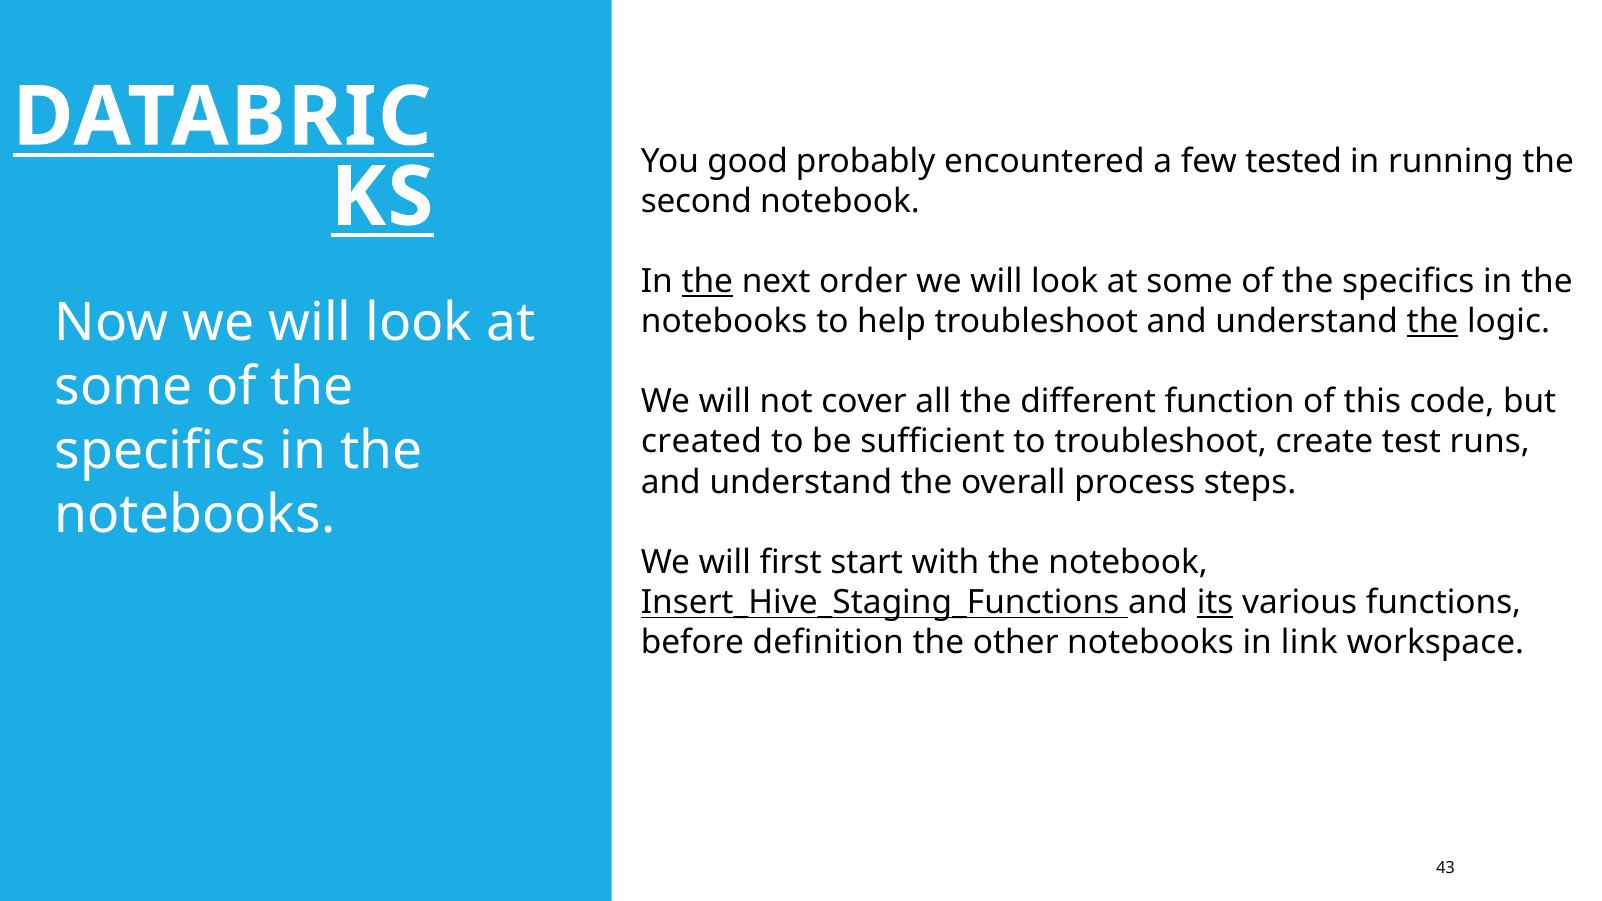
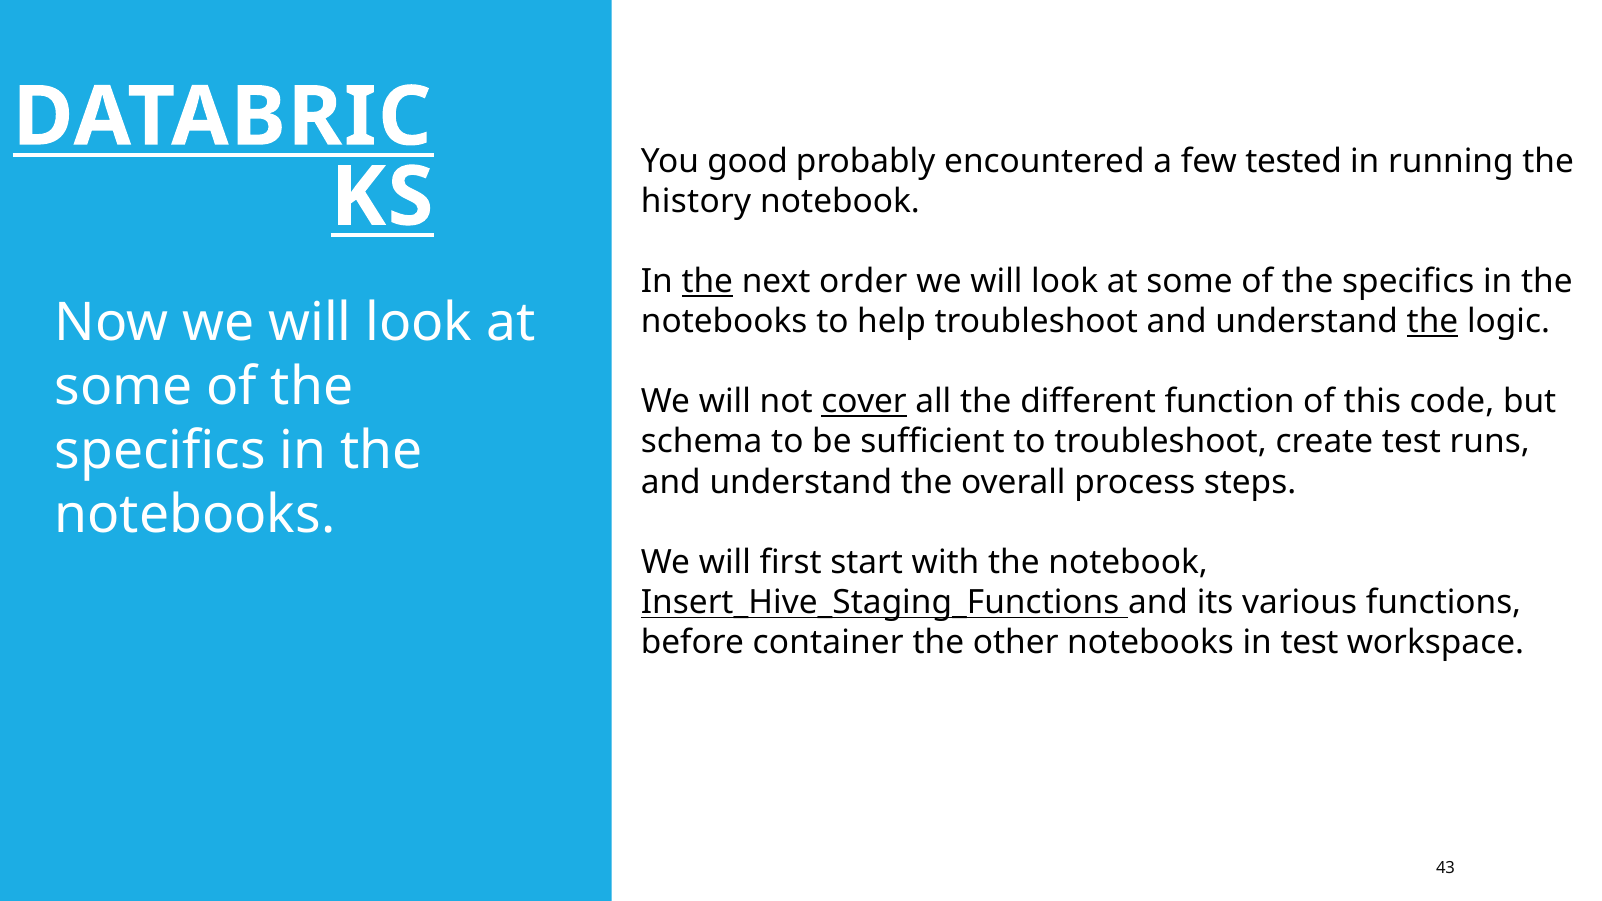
second: second -> history (696, 202)
cover underline: none -> present (864, 402)
created: created -> schema (702, 442)
its underline: present -> none (1215, 602)
definition: definition -> container (828, 642)
in link: link -> test (1310, 642)
